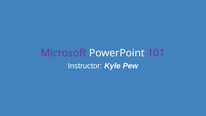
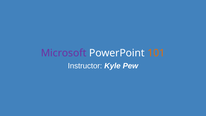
101 colour: purple -> orange (156, 53)
